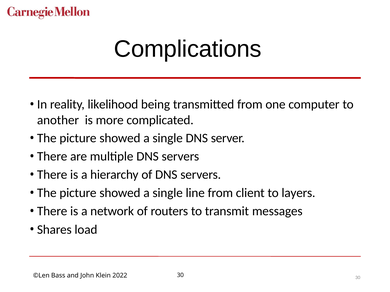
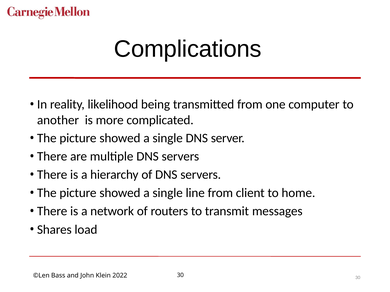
layers: layers -> home (298, 193)
